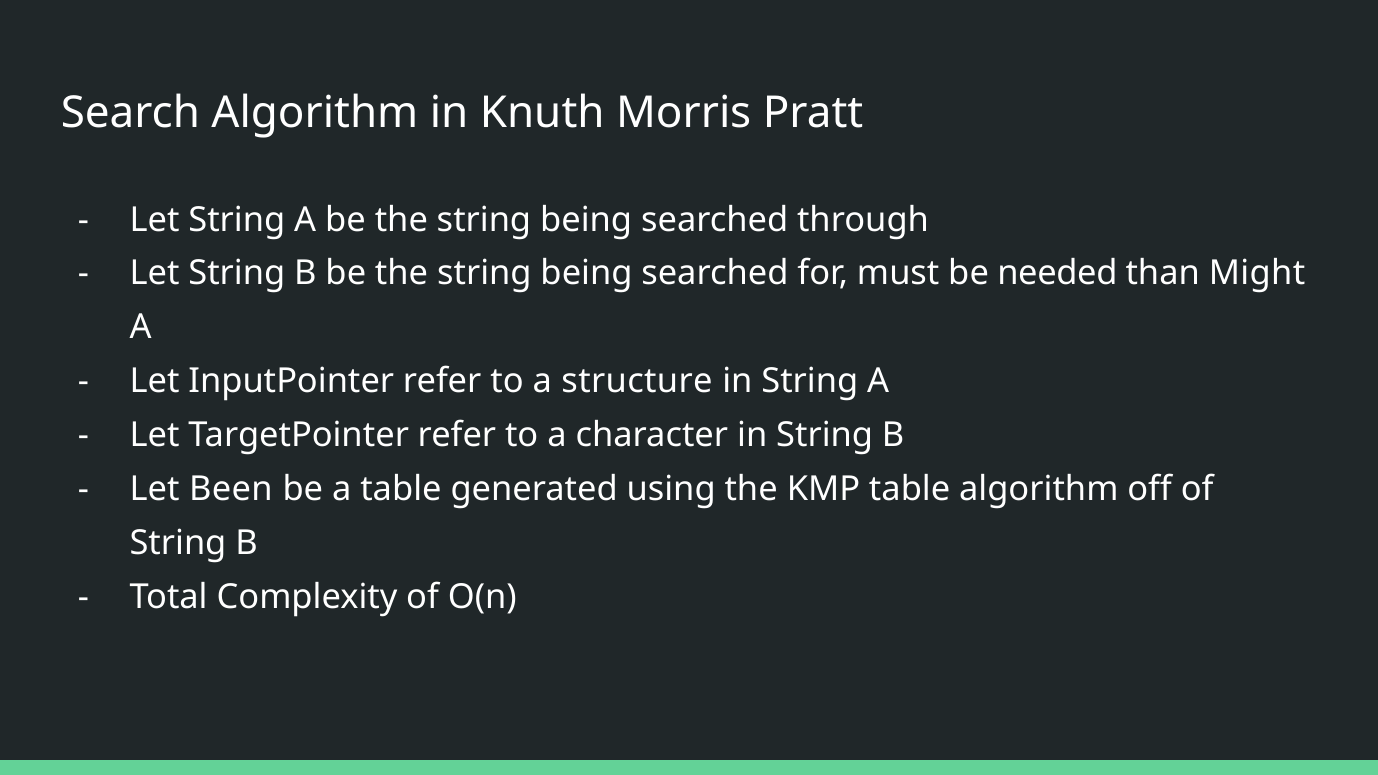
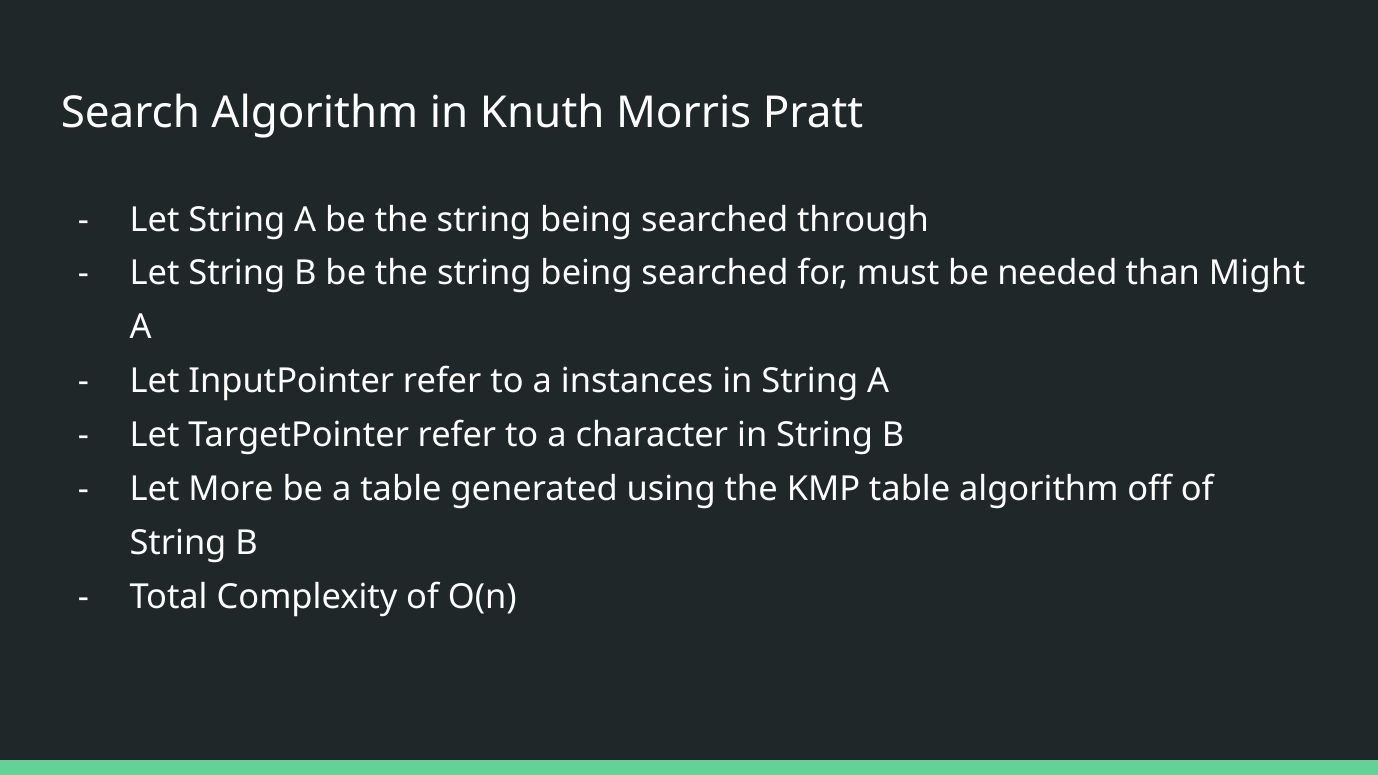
structure: structure -> instances (637, 381)
Been: Been -> More (231, 489)
